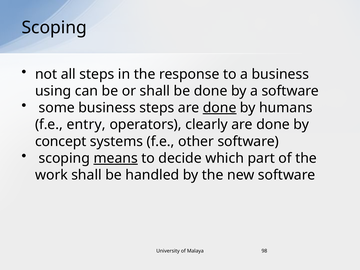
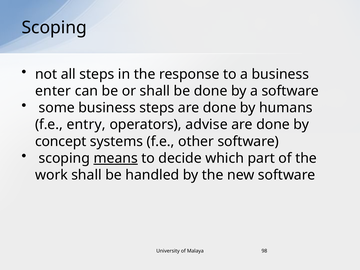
using: using -> enter (53, 91)
done underline: present -> none (220, 108)
clearly: clearly -> advise (206, 125)
